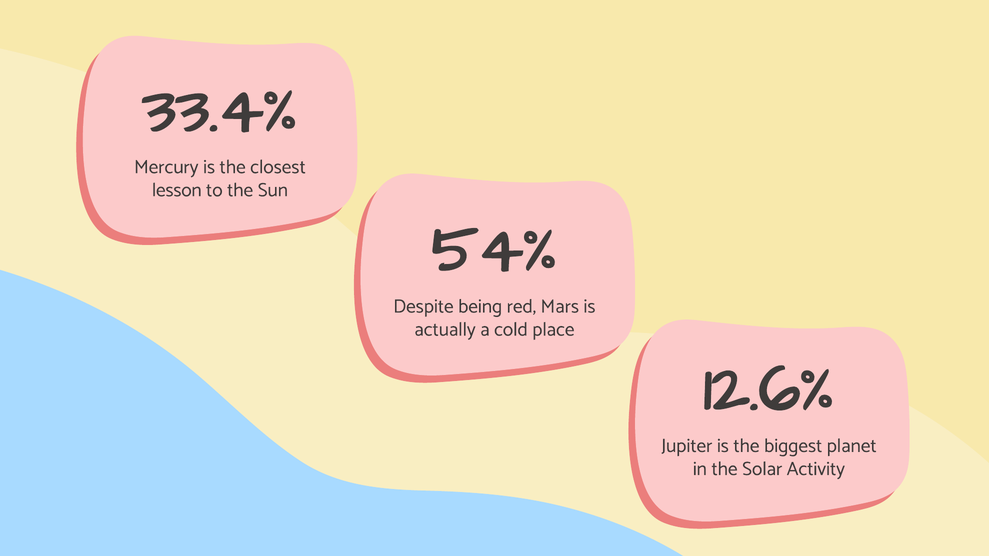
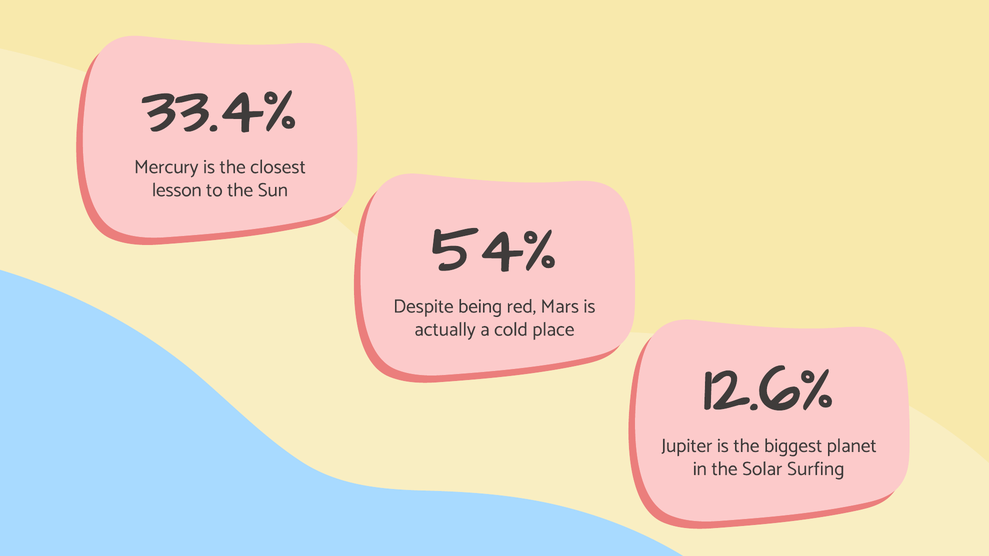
Activity: Activity -> Surfing (816, 469)
